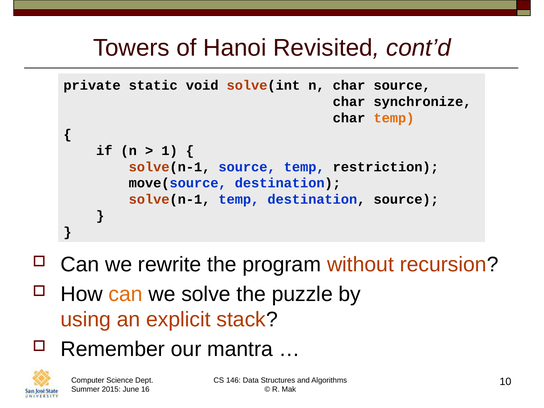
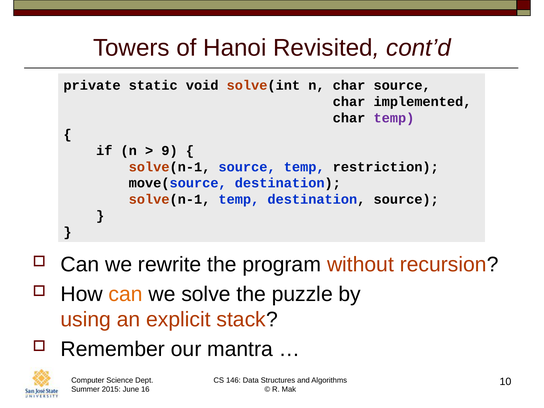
synchronize: synchronize -> implemented (422, 102)
temp colour: orange -> purple (394, 118)
1: 1 -> 9 (170, 151)
